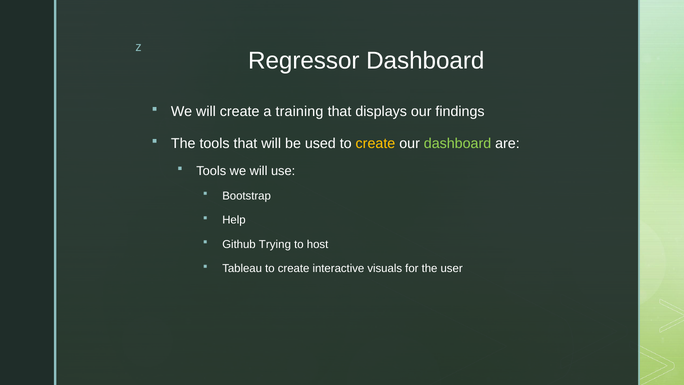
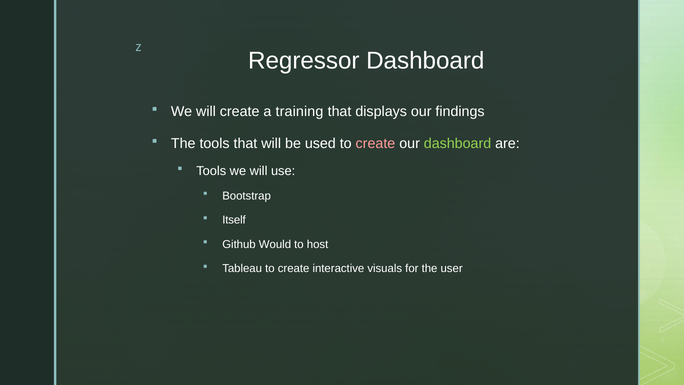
create colour: yellow -> pink (375, 144)
Help: Help -> Itself (234, 220)
Trying: Trying -> Would (275, 244)
